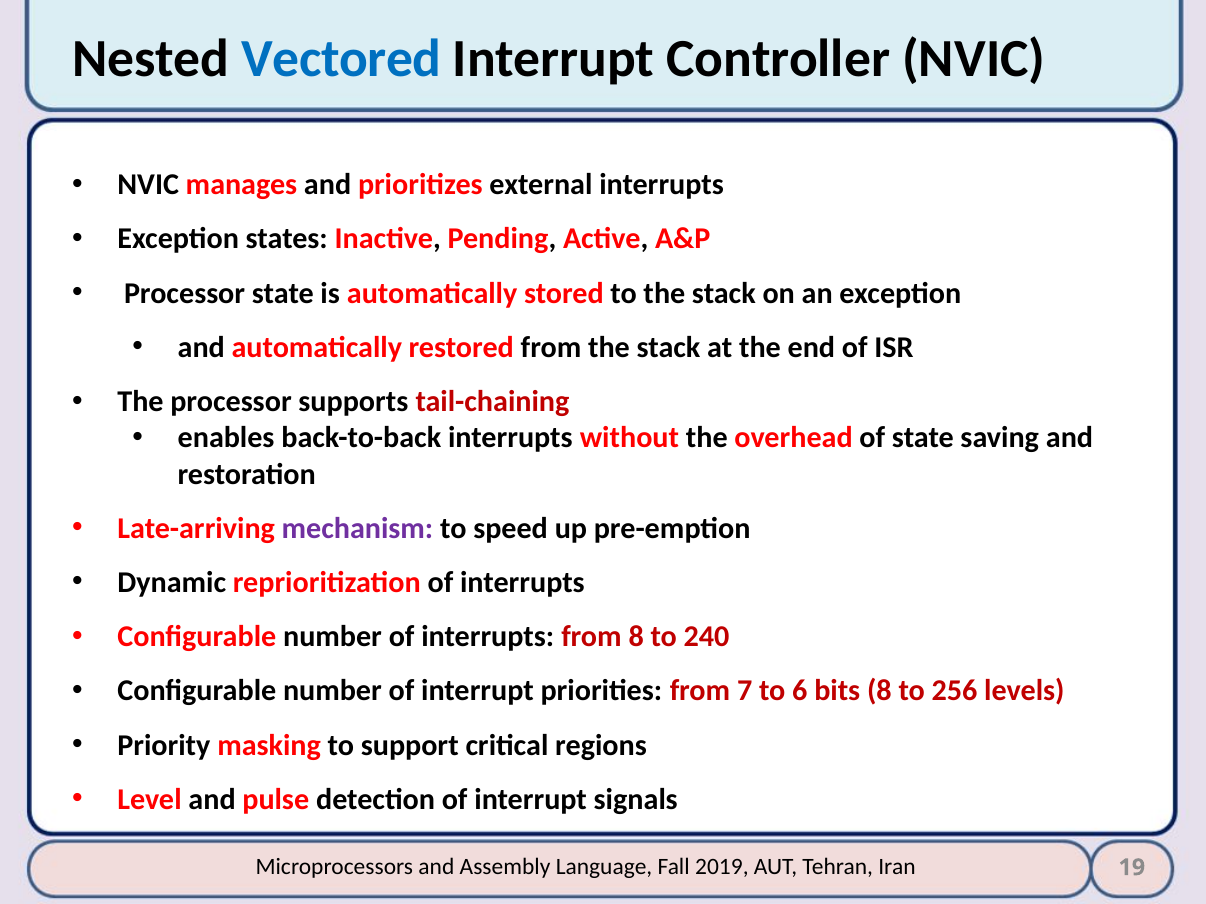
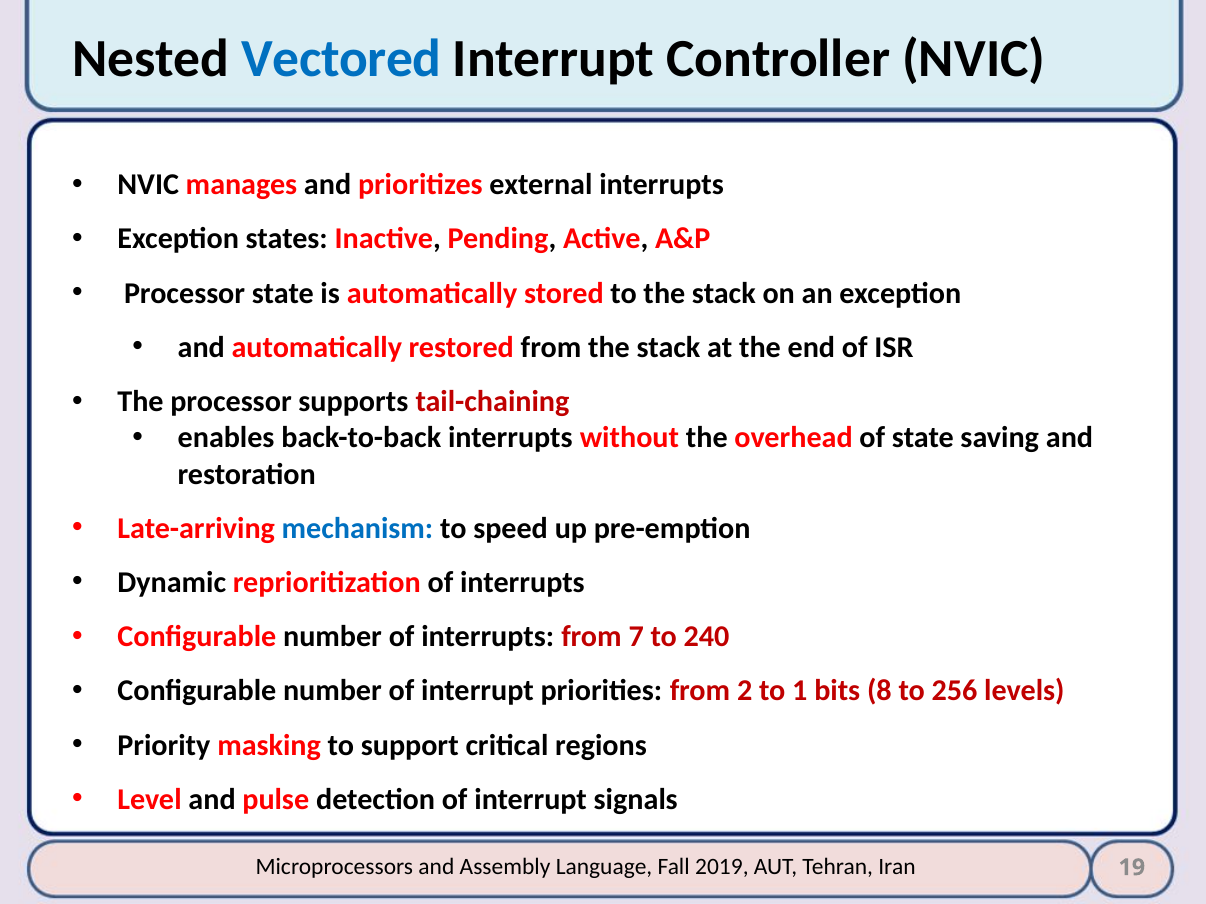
mechanism colour: purple -> blue (357, 529)
from 8: 8 -> 7 (636, 637)
7: 7 -> 2 (745, 691)
6: 6 -> 1 (800, 691)
